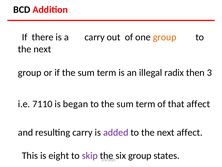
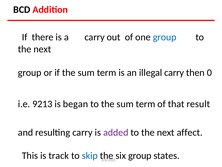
group colour: orange -> blue (165, 37)
illegal radix: radix -> carry (174, 72)
3: 3 -> 0 (209, 72)
7110: 7110 -> 9213 (42, 104)
that affect: affect -> result (198, 104)
eight: eight -> track (59, 155)
skip colour: purple -> blue (90, 155)
